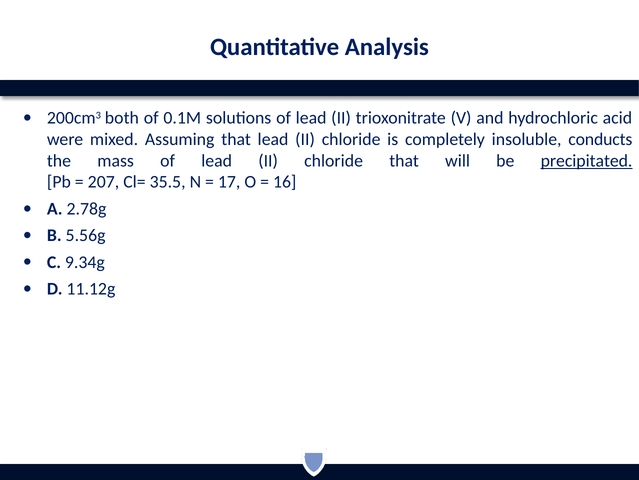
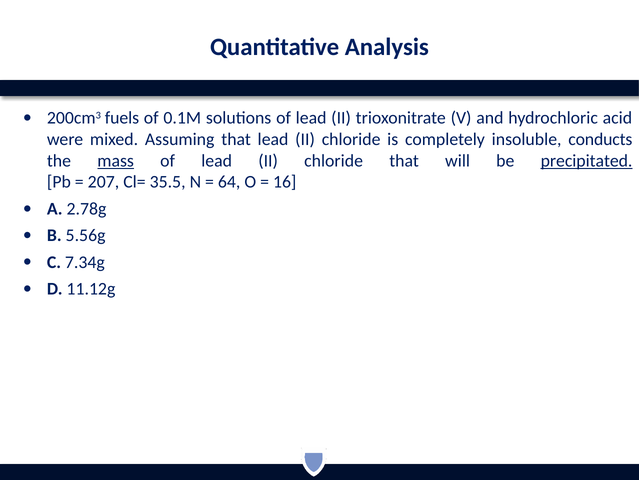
both: both -> fuels (122, 118)
mass underline: none -> present (116, 161)
17: 17 -> 64 (229, 182)
9.34g: 9.34g -> 7.34g (85, 262)
